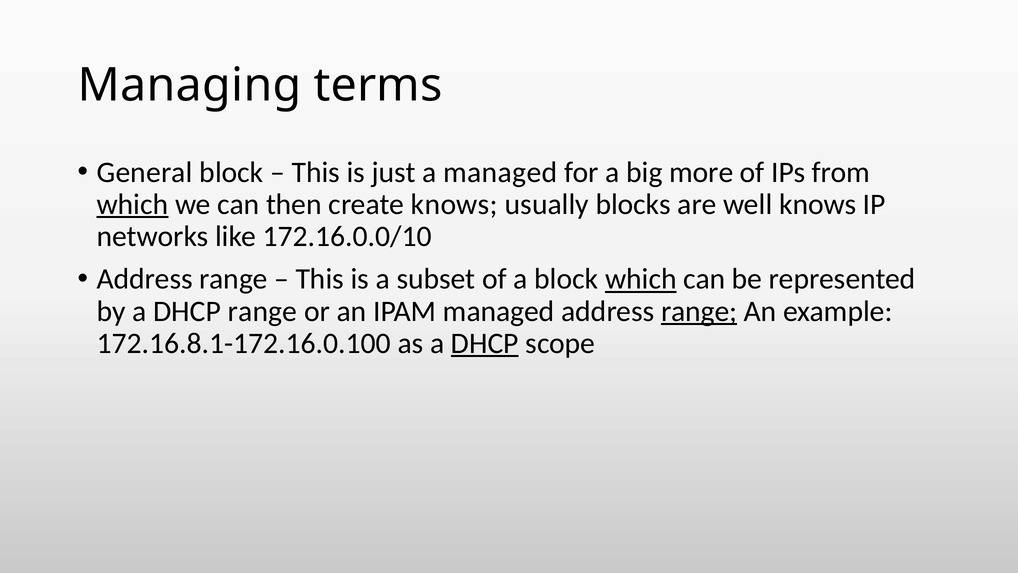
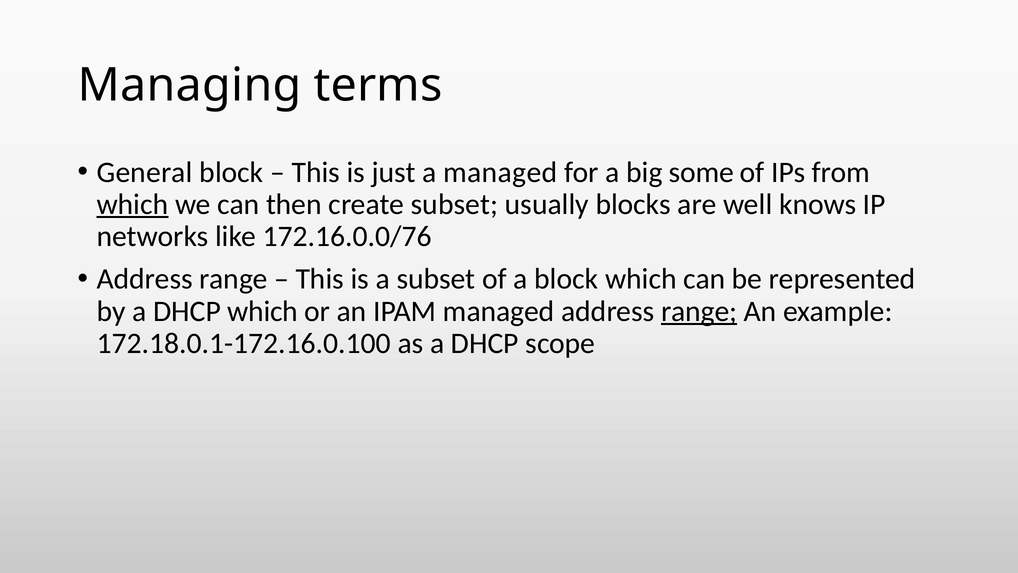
more: more -> some (701, 172)
create knows: knows -> subset (454, 204)
172.16.0.0/10: 172.16.0.0/10 -> 172.16.0.0/76 (347, 236)
which underline: present -> none (641, 279)
DHCP range: range -> which (263, 311)
172.16.8.1-172.16.0.100: 172.16.8.1-172.16.0.100 -> 172.18.0.1-172.16.0.100 (244, 343)
DHCP underline: present -> none (485, 343)
